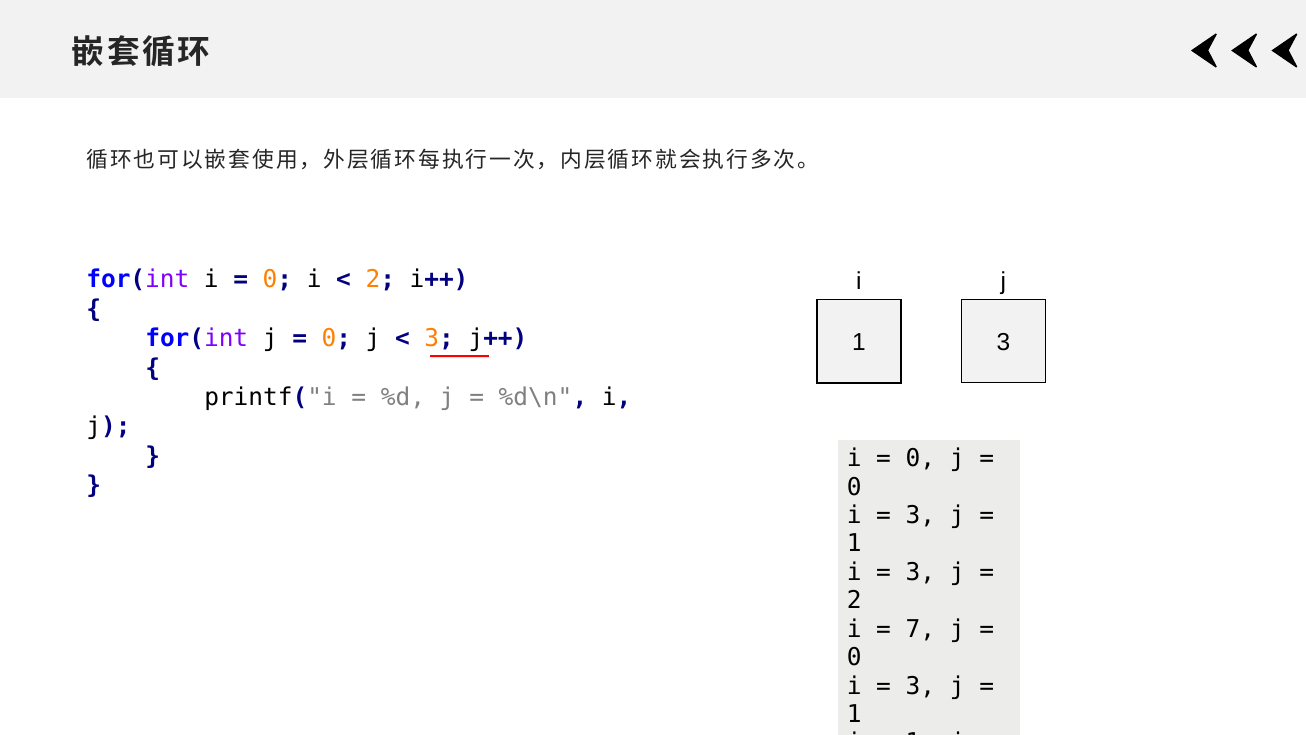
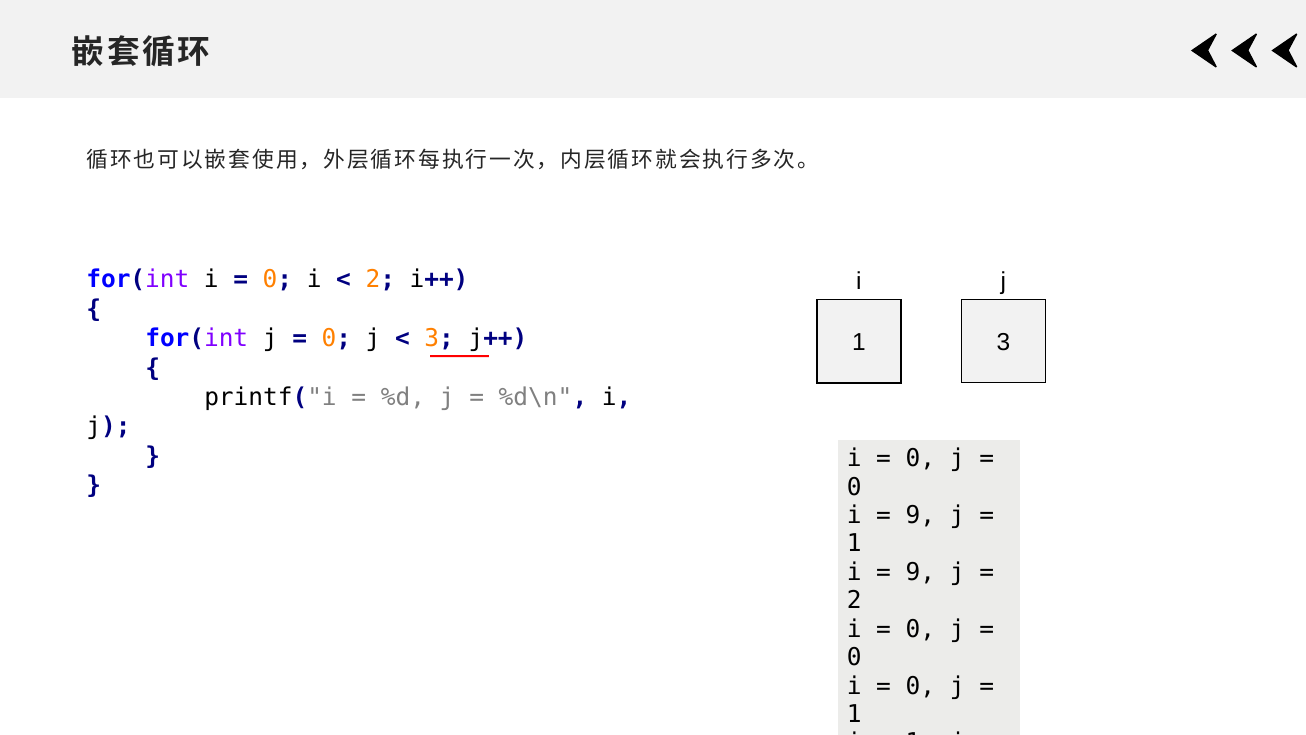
3: 3 -> 9 (920, 515)
3: 3 -> 9 (920, 572)
7: 7 -> 0 (920, 629)
3: 3 -> 0 (920, 686)
